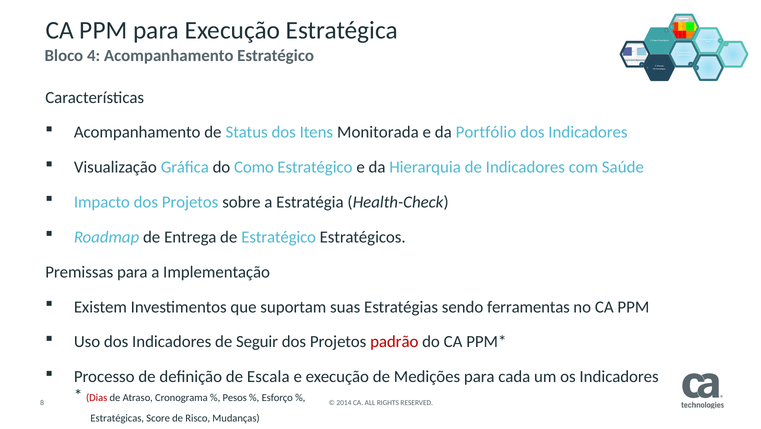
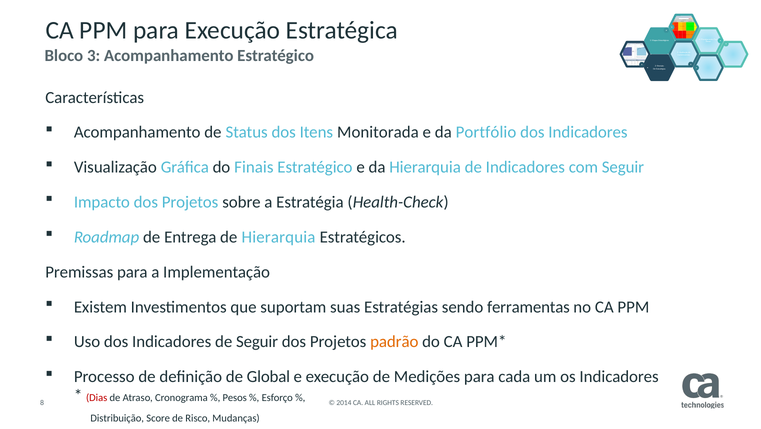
4: 4 -> 3 (94, 56)
Como: Como -> Finais (254, 167)
com Saúde: Saúde -> Seguir (623, 167)
de Estratégico: Estratégico -> Hierarquia (278, 237)
padrão colour: red -> orange (394, 341)
Escala: Escala -> Global (268, 376)
Estratégicas: Estratégicas -> Distribuição (117, 418)
